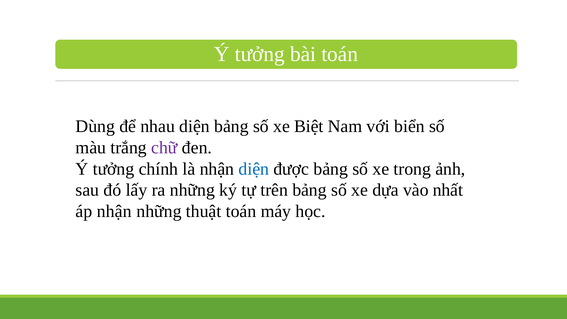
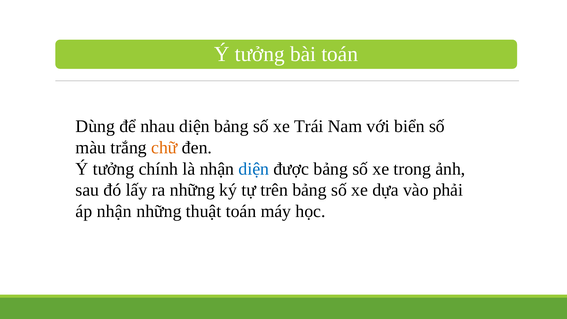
Biệt: Biệt -> Trái (309, 126)
chữ colour: purple -> orange (164, 148)
nhất: nhất -> phải (448, 190)
